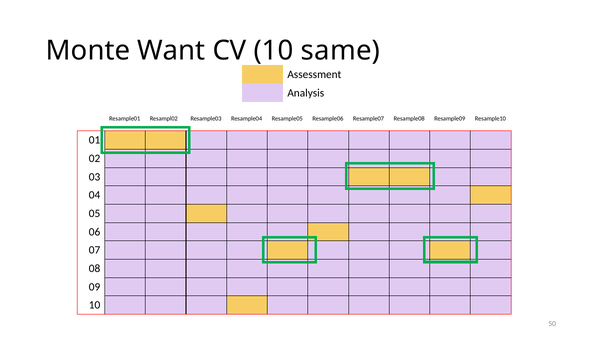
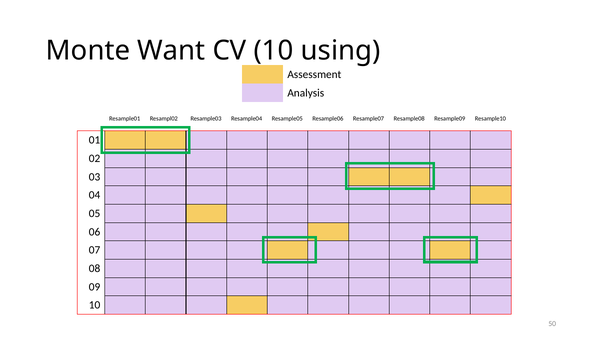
same: same -> using (341, 51)
